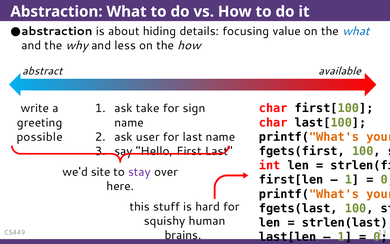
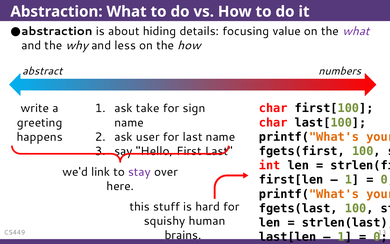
what colour: blue -> purple (356, 31)
available: available -> numbers (340, 71)
possible: possible -> happens (40, 137)
site: site -> link (101, 172)
